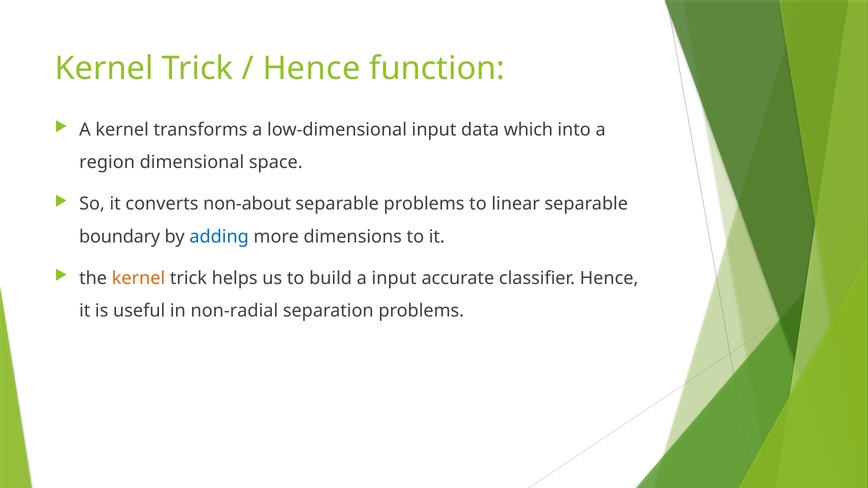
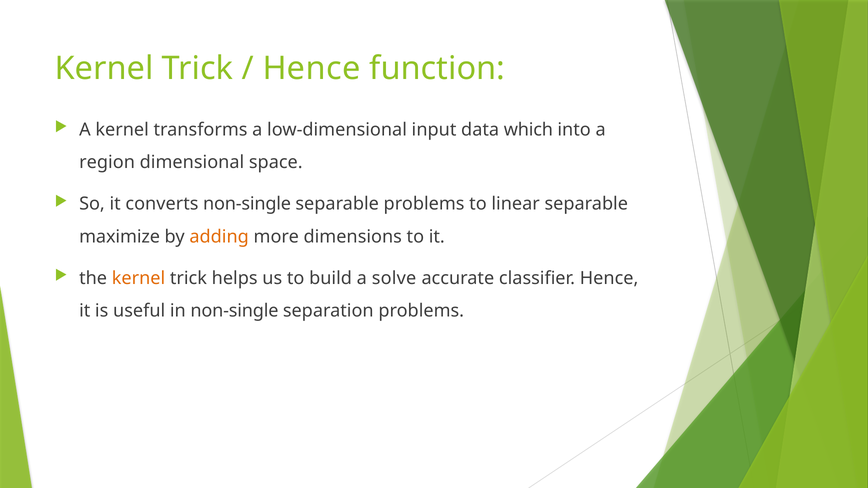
converts non-about: non-about -> non-single (247, 204)
boundary: boundary -> maximize (120, 237)
adding colour: blue -> orange (219, 237)
a input: input -> solve (394, 278)
in non-radial: non-radial -> non-single (234, 311)
